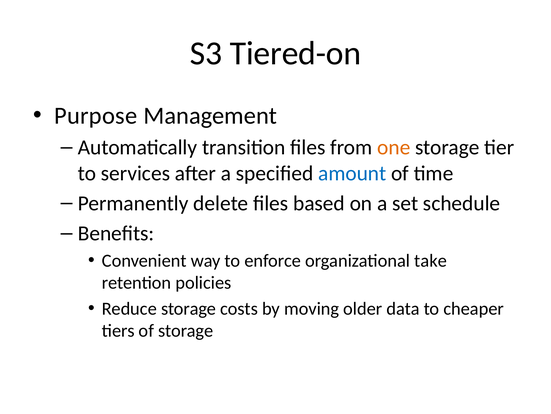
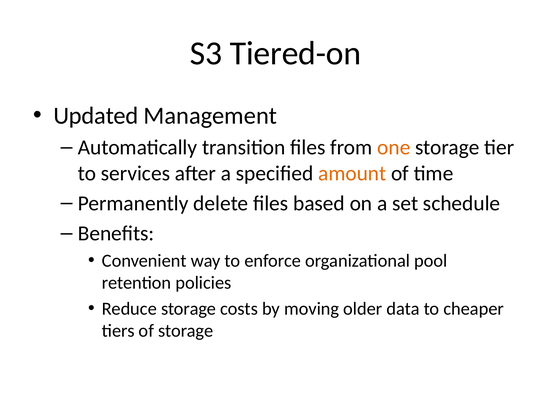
Purpose: Purpose -> Updated (96, 116)
amount colour: blue -> orange (352, 173)
take: take -> pool (431, 260)
